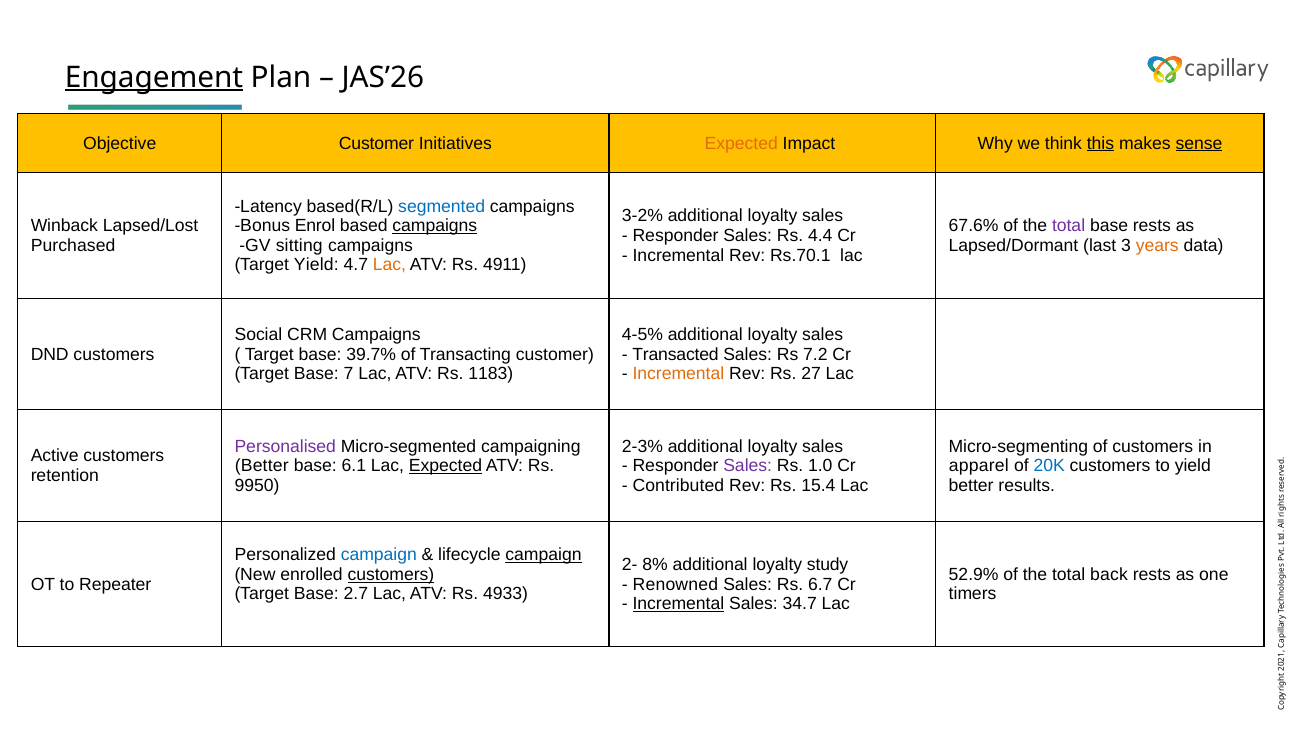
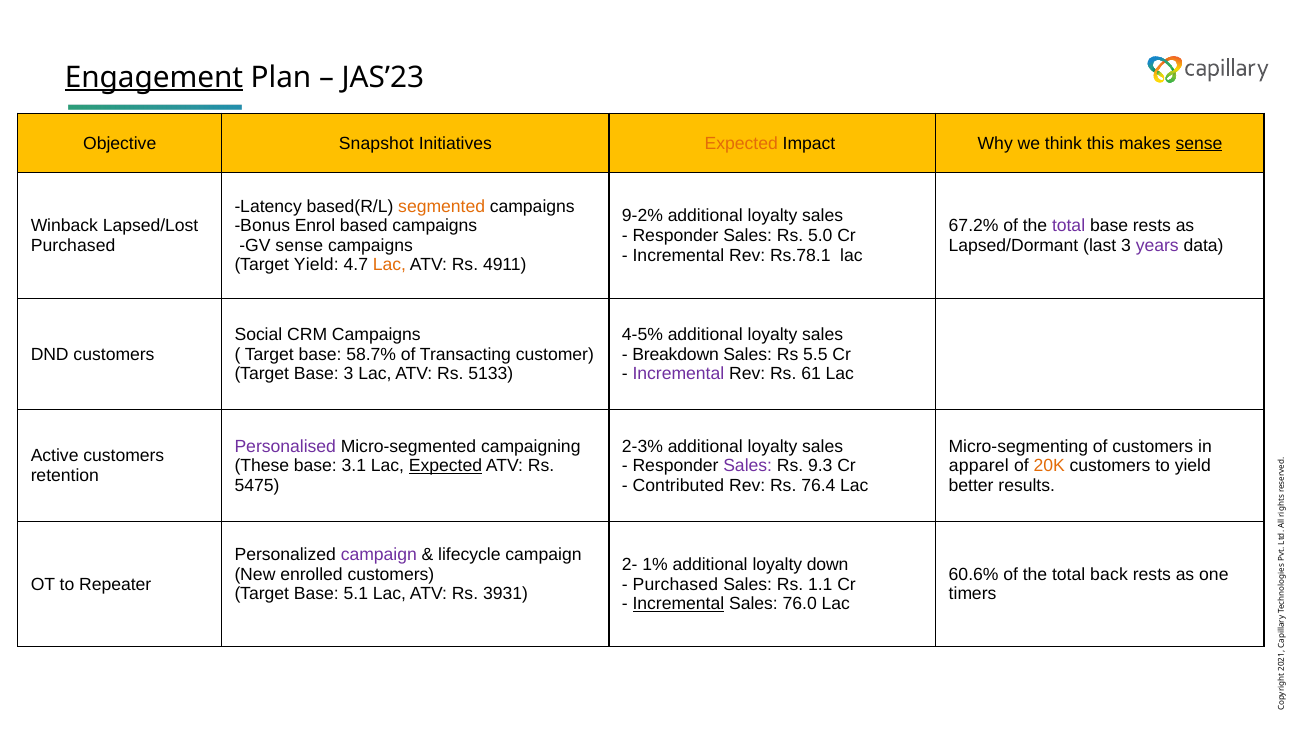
JAS’26: JAS’26 -> JAS’23 (383, 77)
Objective Customer: Customer -> Snapshot (376, 143)
this underline: present -> none (1101, 143)
segmented colour: blue -> orange (442, 206)
3-2%: 3-2% -> 9-2% (642, 216)
campaigns underline: present -> none (435, 226)
67.6%: 67.6% -> 67.2% (974, 226)
4.4: 4.4 -> 5.0 (820, 236)
GV sitting: sitting -> sense (299, 246)
years colour: orange -> purple (1157, 246)
Rs.70.1: Rs.70.1 -> Rs.78.1 (800, 255)
39.7%: 39.7% -> 58.7% (371, 354)
Transacted: Transacted -> Breakdown (676, 354)
7.2: 7.2 -> 5.5 (815, 354)
Base 7: 7 -> 3 (349, 374)
1183: 1183 -> 5133 (491, 374)
Incremental colour: orange -> purple (678, 374)
27: 27 -> 61 (811, 374)
Better: Better -> These (262, 466)
6.1: 6.1 -> 3.1 (354, 466)
1.0: 1.0 -> 9.3 (820, 466)
20K colour: blue -> orange (1049, 466)
9950: 9950 -> 5475 (257, 486)
15.4: 15.4 -> 76.4 (818, 486)
campaign colour: blue -> purple (379, 555)
campaign underline: present -> none (543, 555)
8%: 8% -> 1% (655, 565)
study: study -> down (828, 565)
customers underline: present -> none (391, 575)
52.9%: 52.9% -> 60.6% (974, 575)
Renowned: Renowned -> Purchased (675, 584)
6.7: 6.7 -> 1.1 (820, 584)
2.7: 2.7 -> 5.1 (356, 594)
4933: 4933 -> 3931 (505, 594)
34.7: 34.7 -> 76.0 (800, 604)
